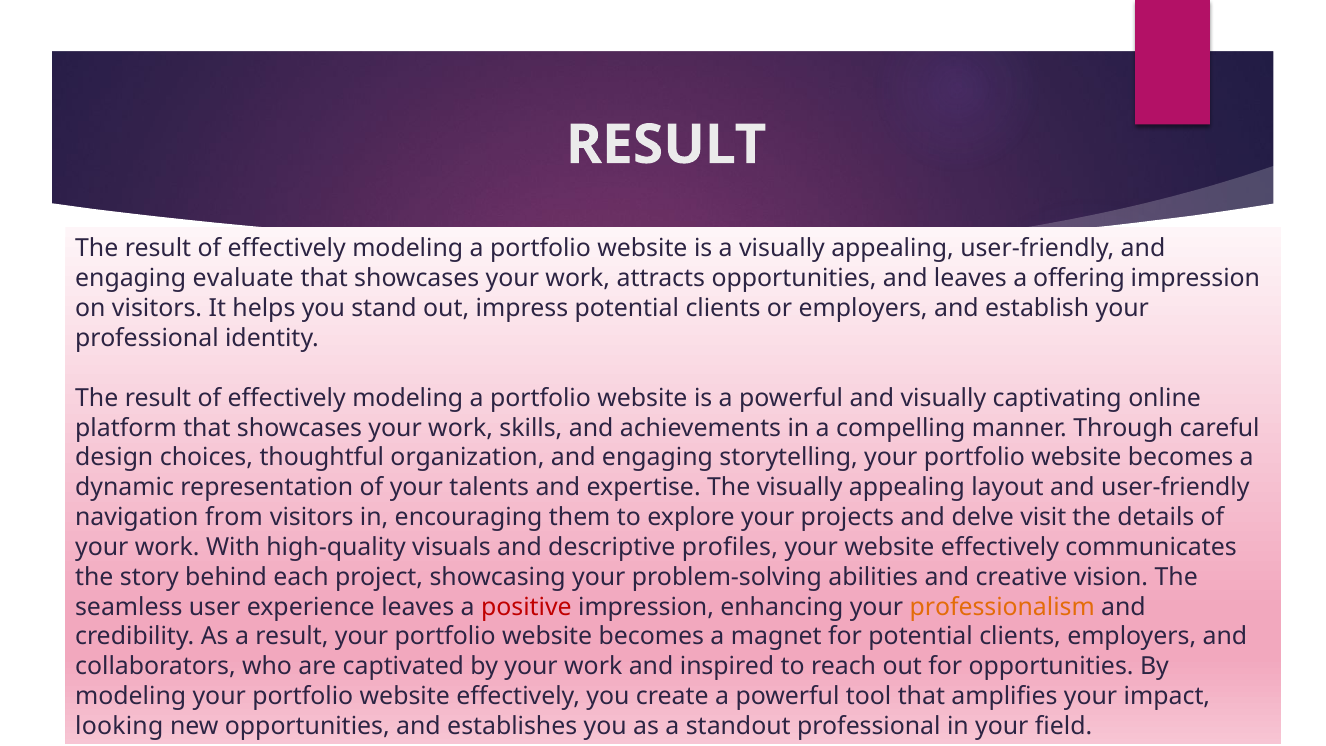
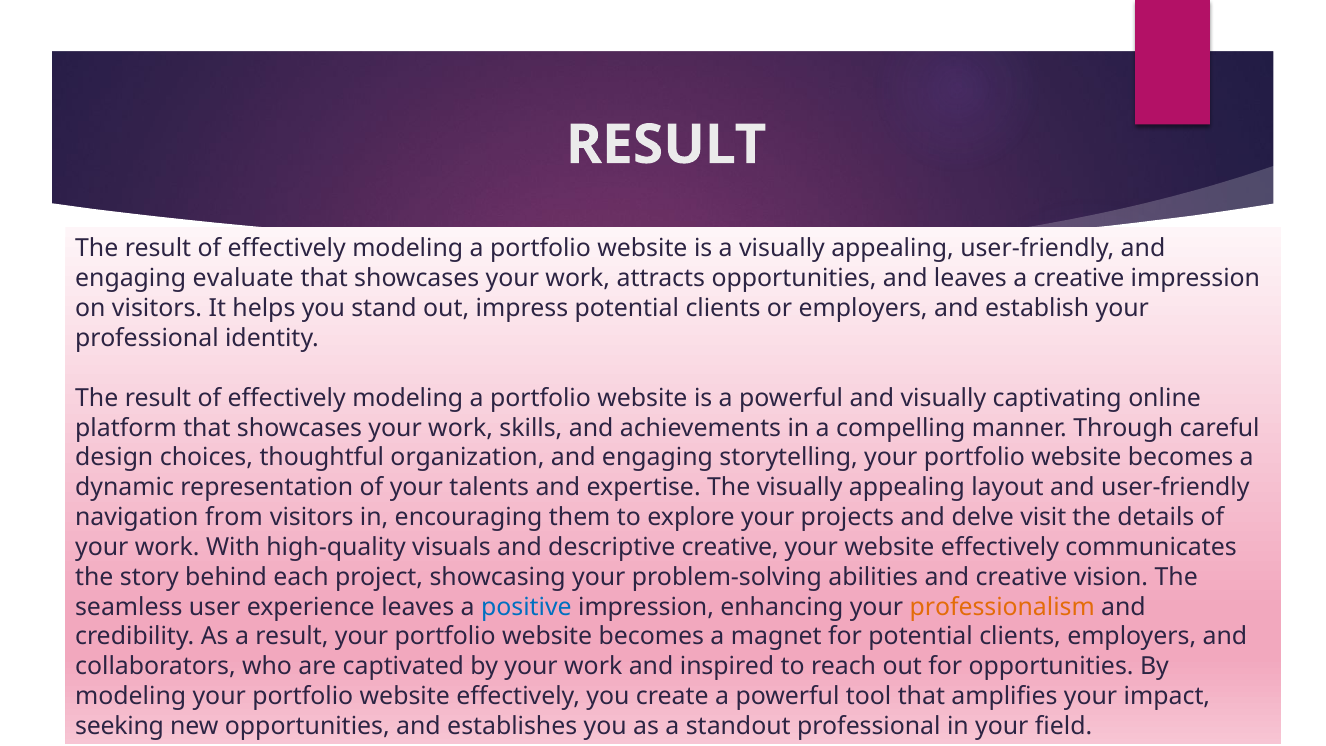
a offering: offering -> creative (1079, 279)
descriptive profiles: profiles -> creative (730, 547)
positive colour: red -> blue (526, 607)
looking: looking -> seeking (120, 726)
